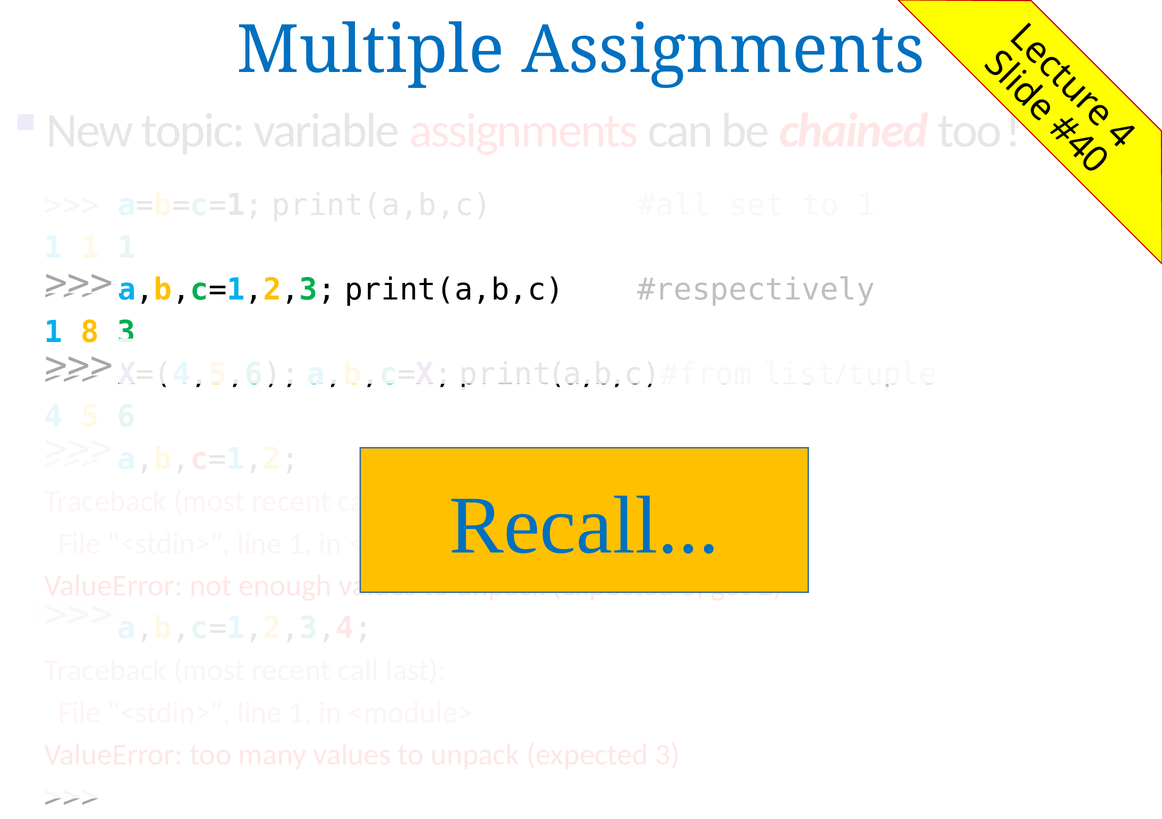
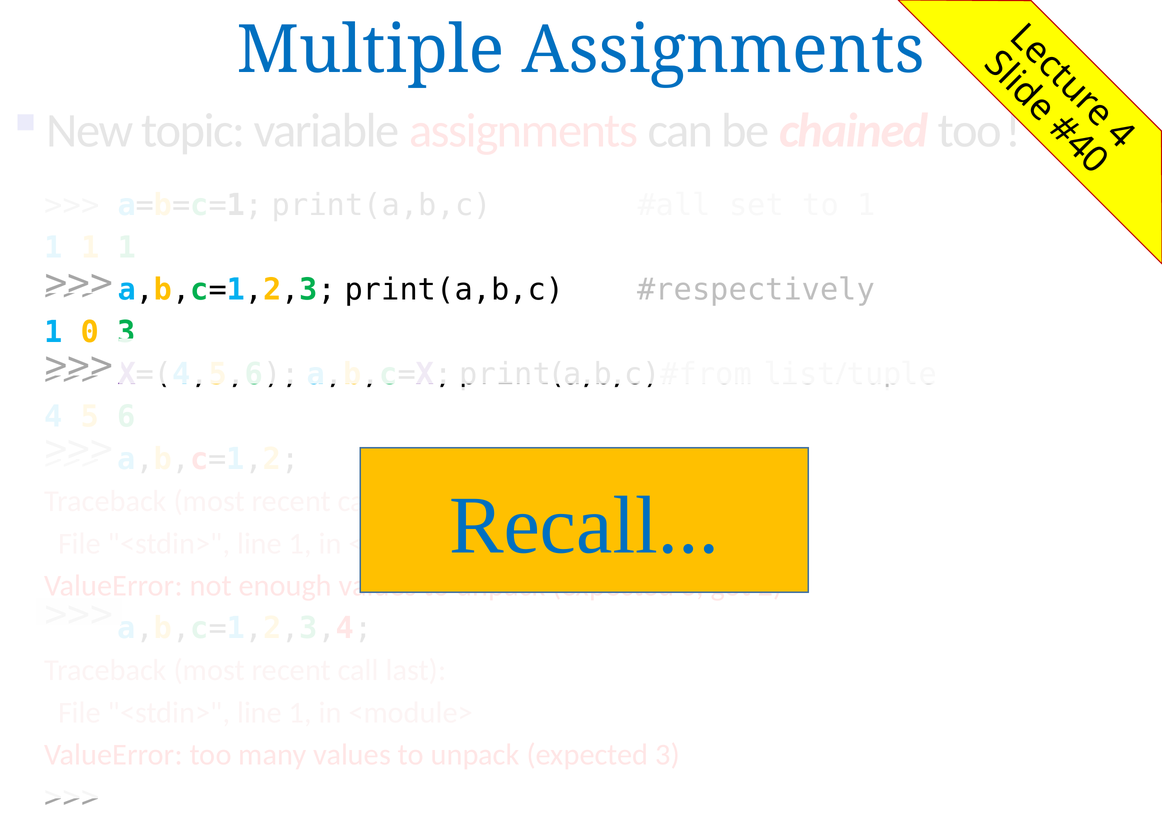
1 8: 8 -> 0 (90, 332)
